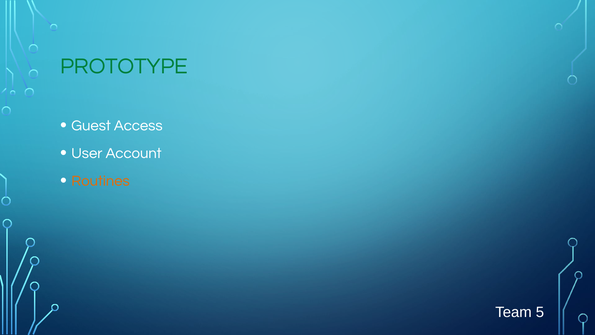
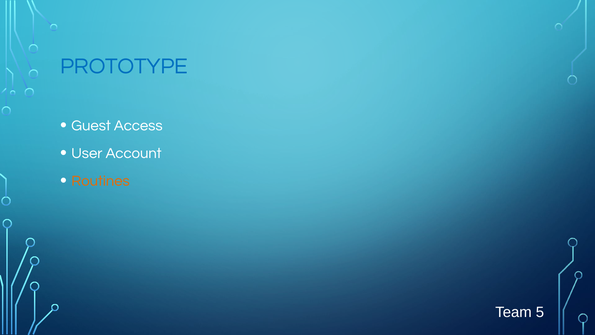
PROTOTYPE colour: green -> blue (124, 66)
